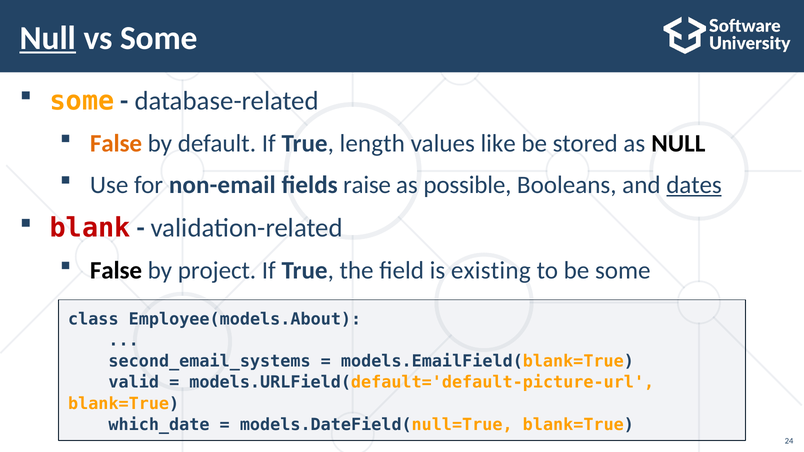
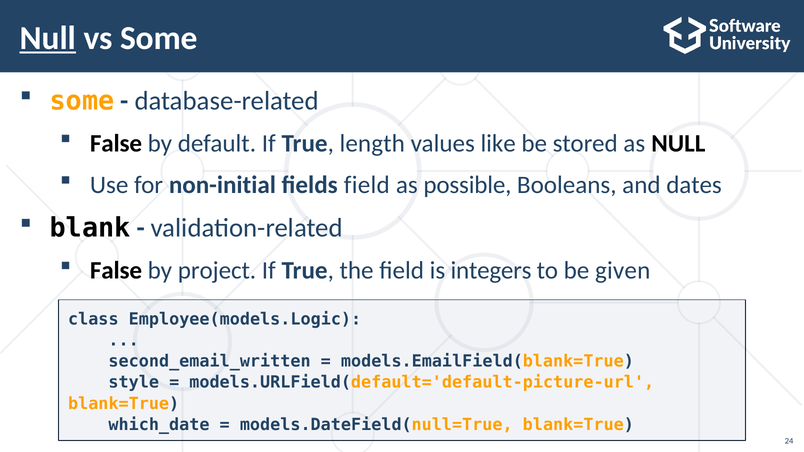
False colour: orange -> black (116, 143)
non-email: non-email -> non-initial (222, 185)
fields raise: raise -> field (367, 185)
dates underline: present -> none (694, 185)
blank colour: red -> black (90, 228)
existing: existing -> integers (491, 271)
be some: some -> given (623, 271)
Employee(models.About: Employee(models.About -> Employee(models.Logic (245, 319)
second_email_systems: second_email_systems -> second_email_written (210, 362)
valid: valid -> style (134, 383)
